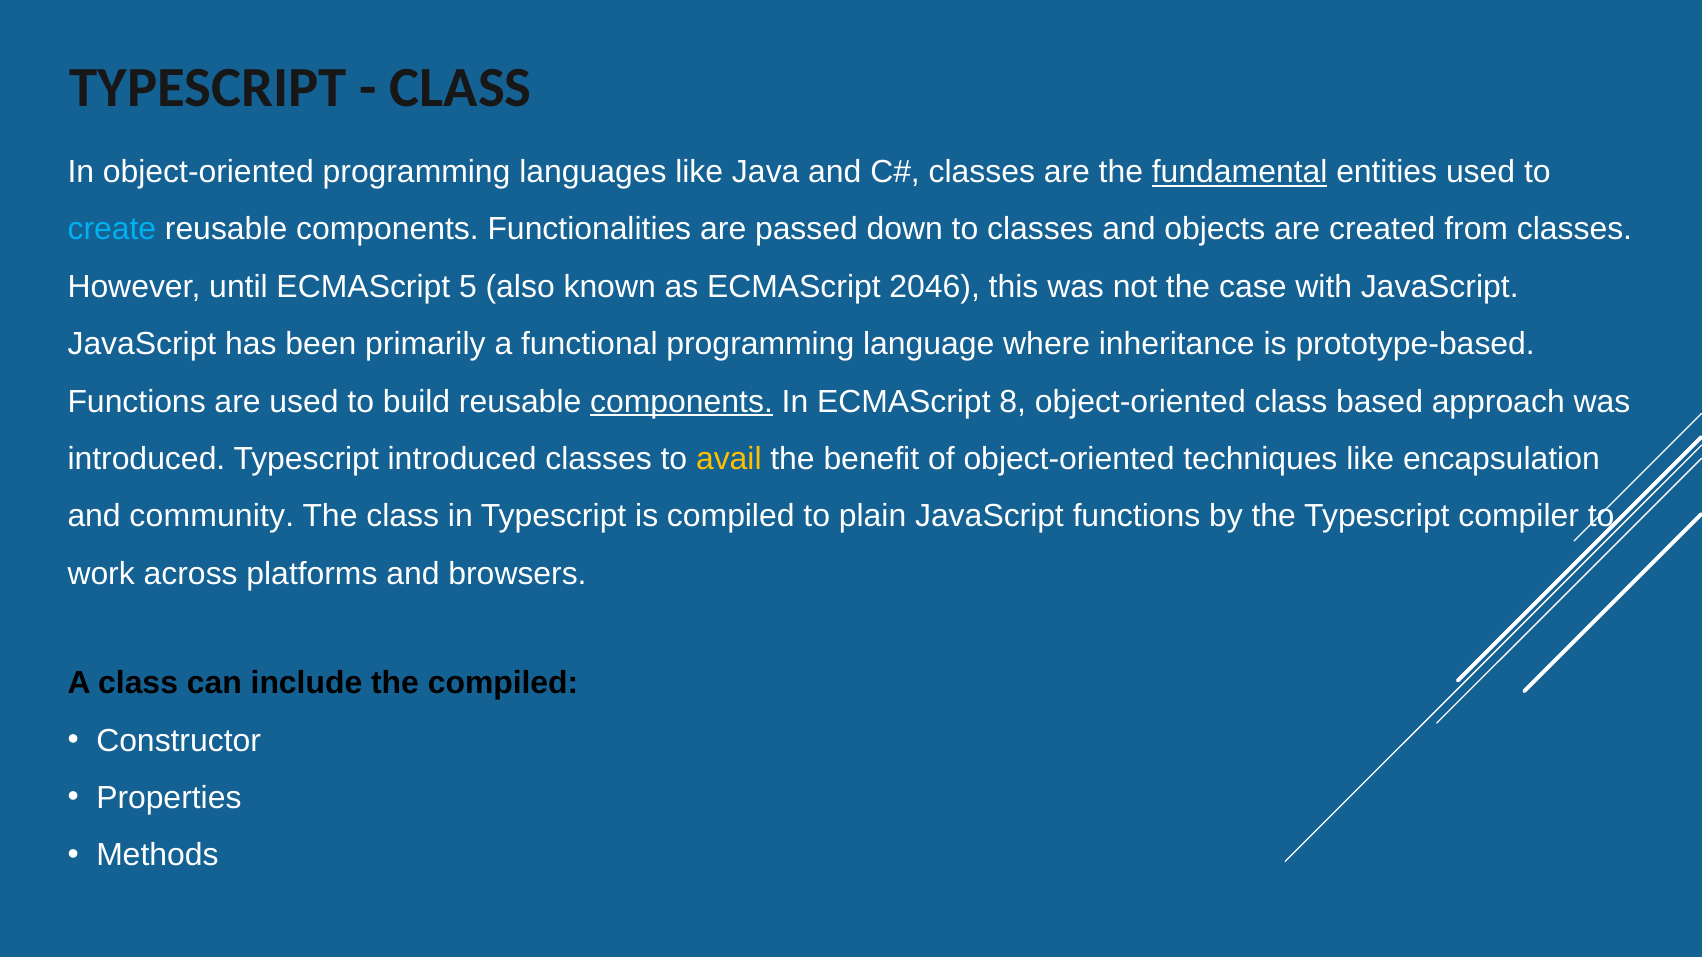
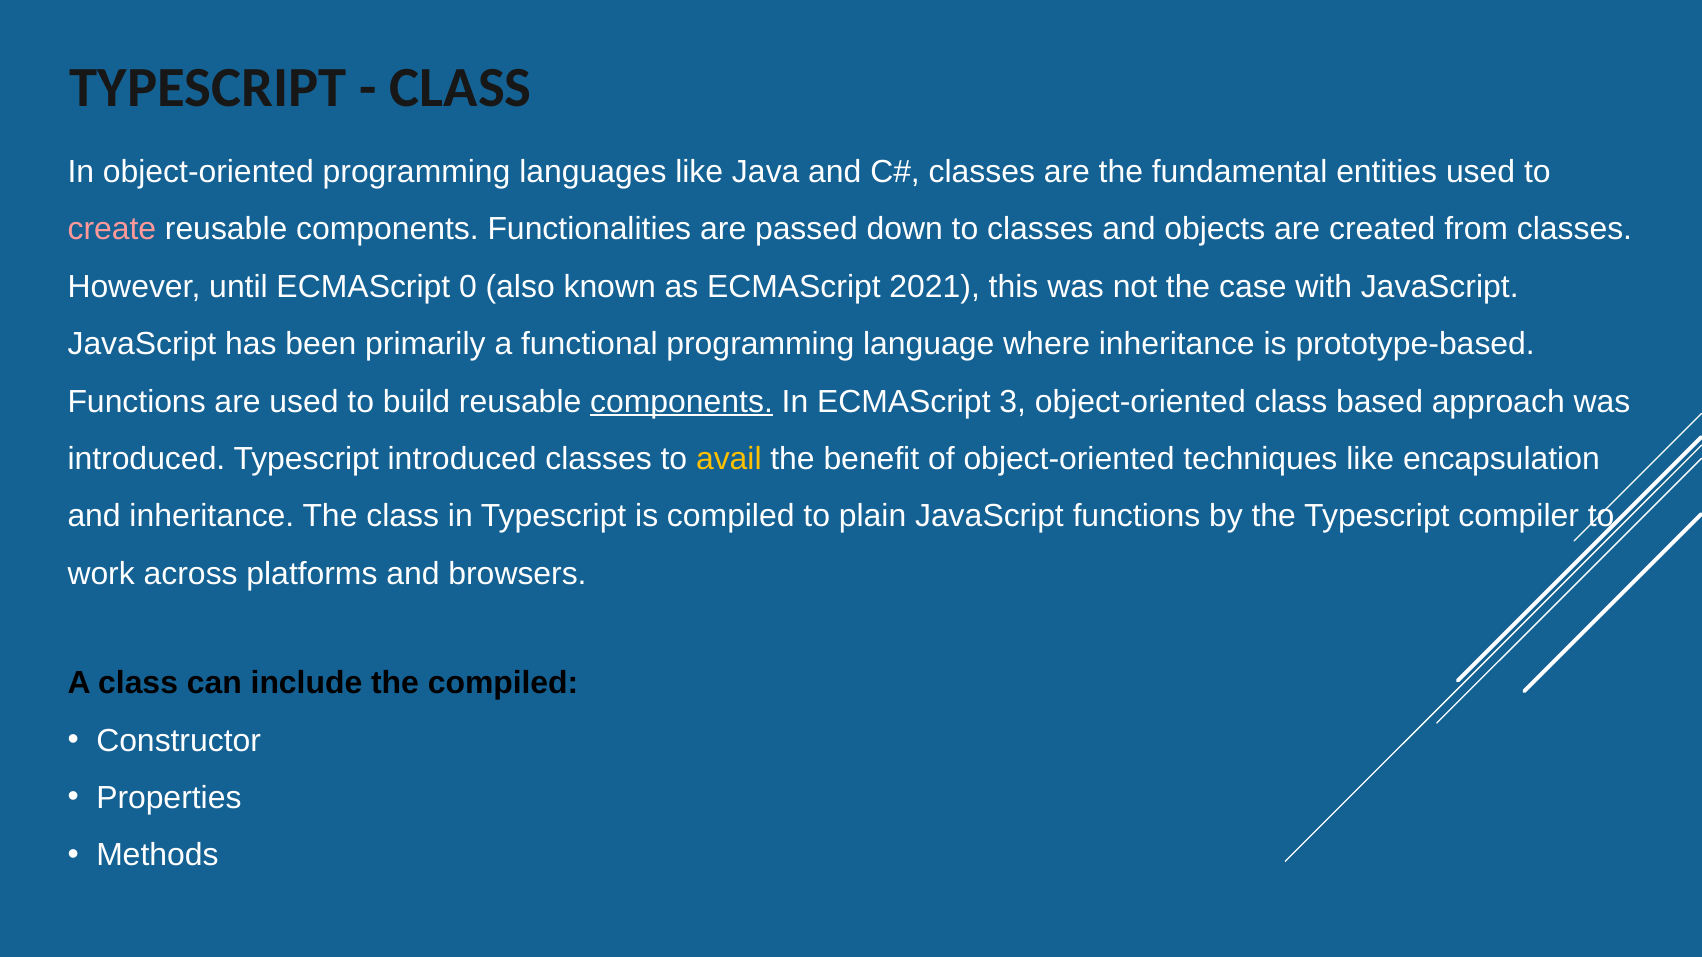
fundamental underline: present -> none (1240, 172)
create colour: light blue -> pink (112, 229)
5: 5 -> 0 (468, 287)
2046: 2046 -> 2021 (935, 287)
8: 8 -> 3 (1013, 402)
and community: community -> inheritance (212, 517)
